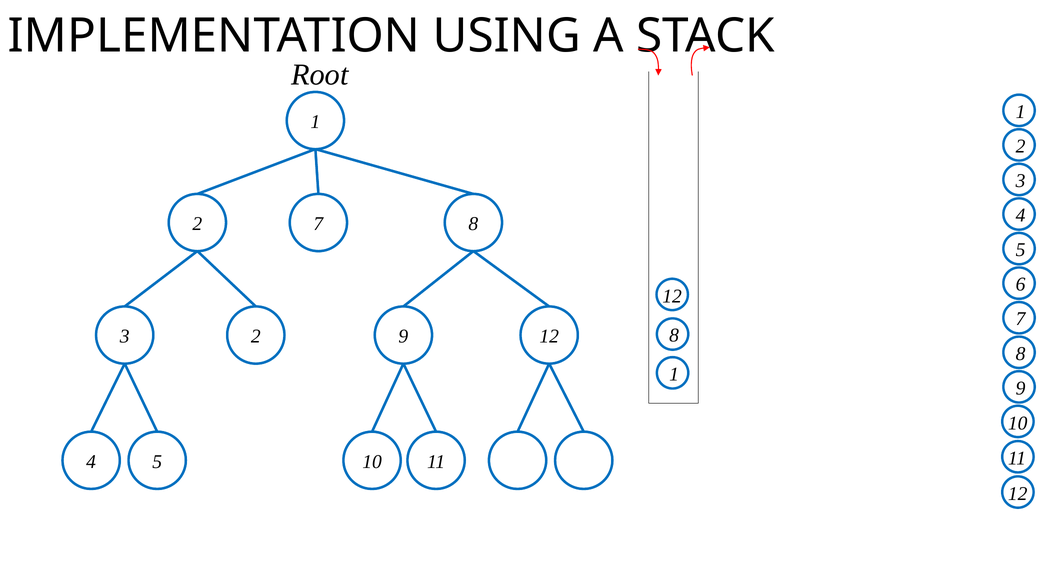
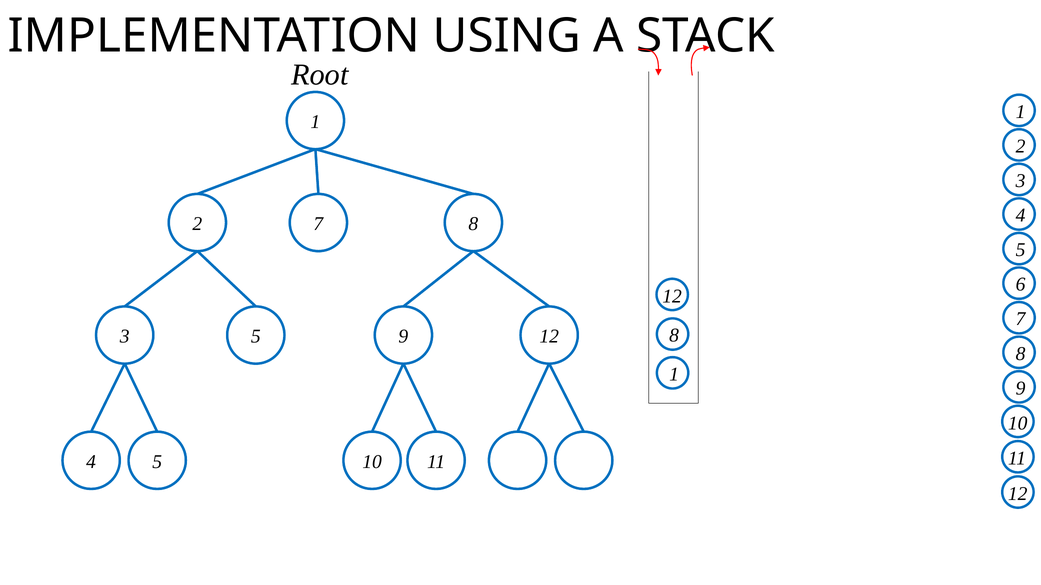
3 2: 2 -> 5 (256, 337)
